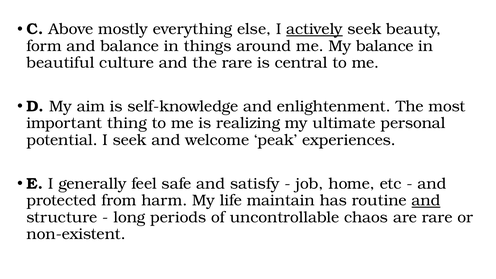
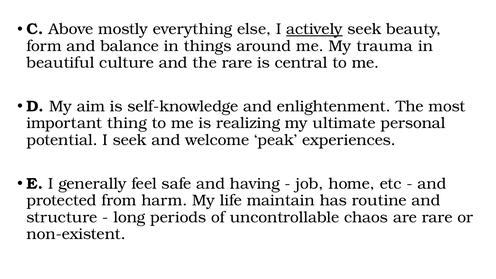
My balance: balance -> trauma (385, 46)
satisfy: satisfy -> having (255, 184)
and underline: present -> none (426, 200)
